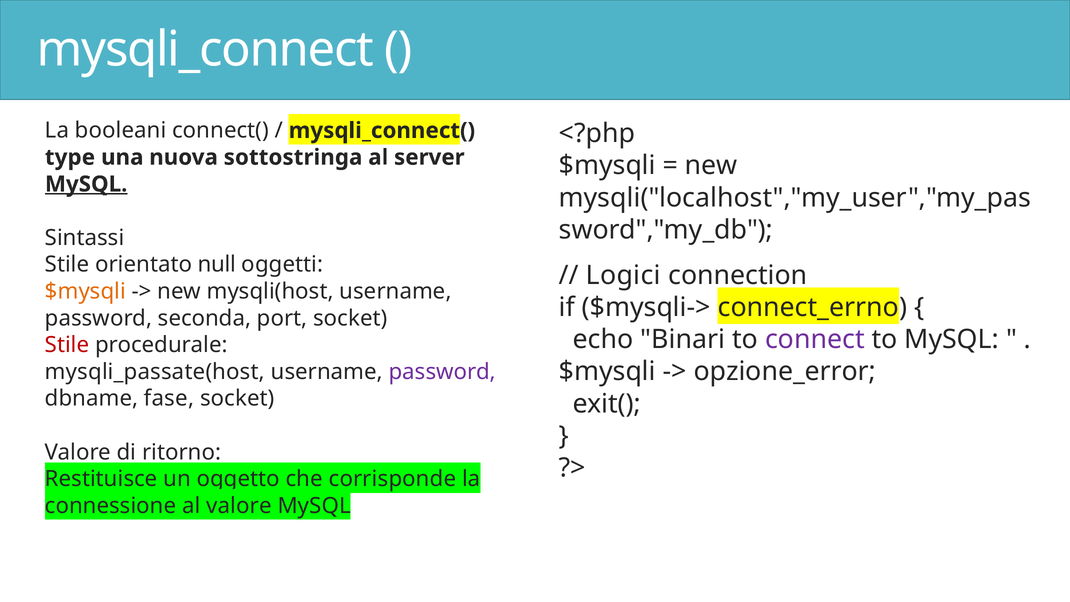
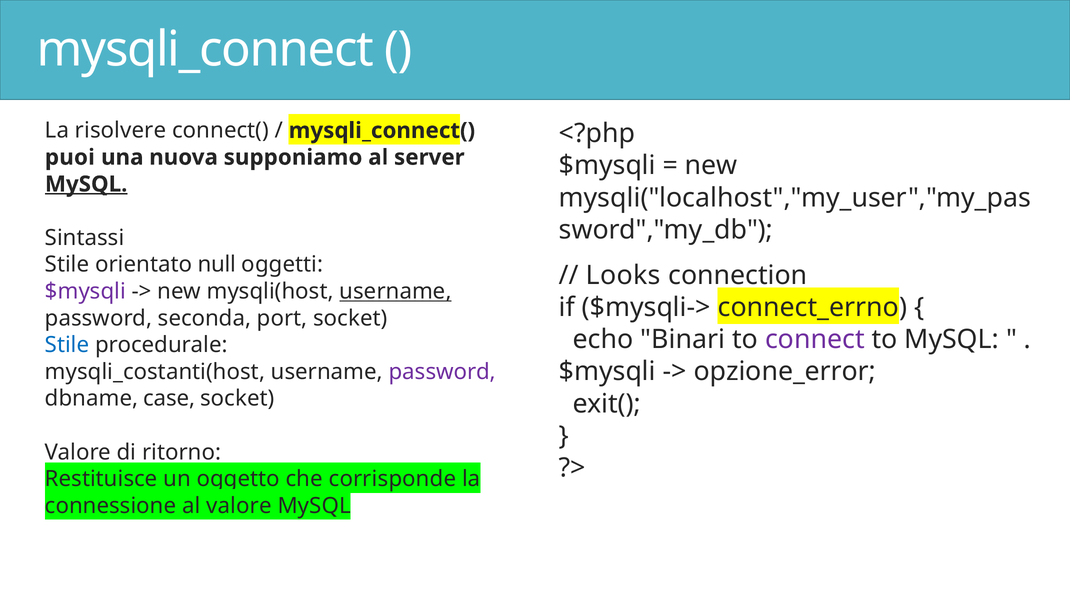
booleani: booleani -> risolvere (121, 131)
type: type -> puoi (70, 157)
sottostringa: sottostringa -> supponiamo (293, 157)
Logici: Logici -> Looks (623, 275)
$mysqli colour: orange -> purple (85, 291)
username underline: none -> present (396, 291)
Stile colour: red -> blue (67, 345)
mysqli_passate(host: mysqli_passate(host -> mysqli_costanti(host (155, 372)
fase: fase -> case (169, 398)
